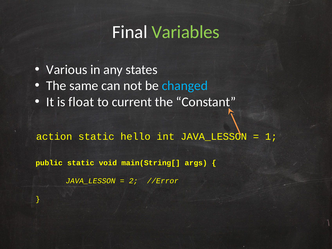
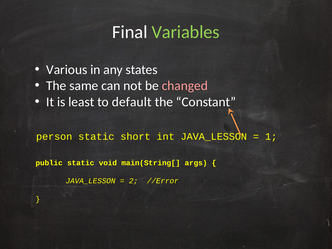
changed colour: light blue -> pink (185, 86)
float: float -> least (81, 102)
current: current -> default (132, 102)
action: action -> person (54, 137)
hello: hello -> short (135, 137)
